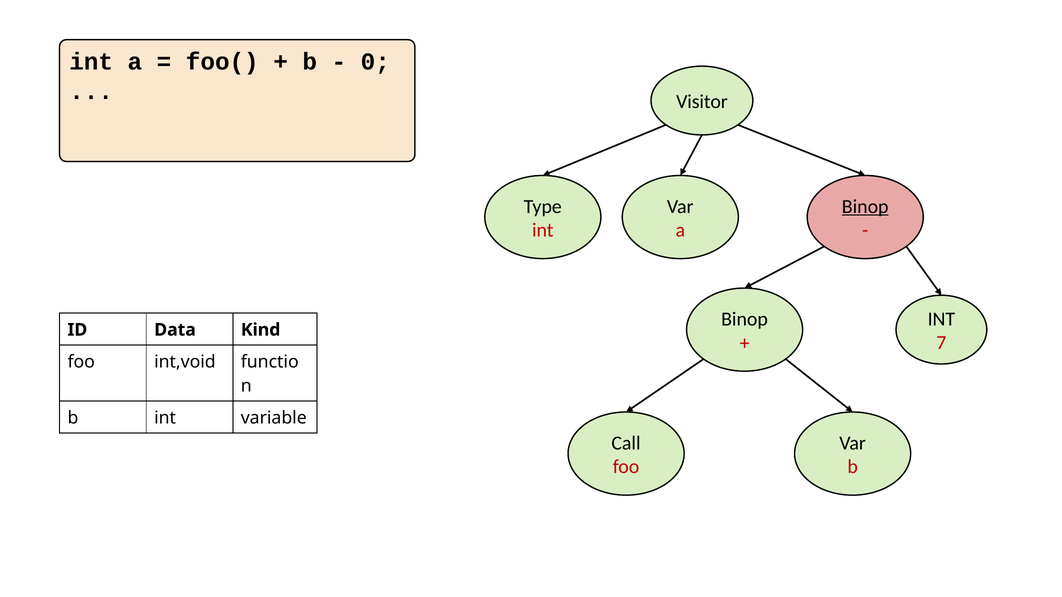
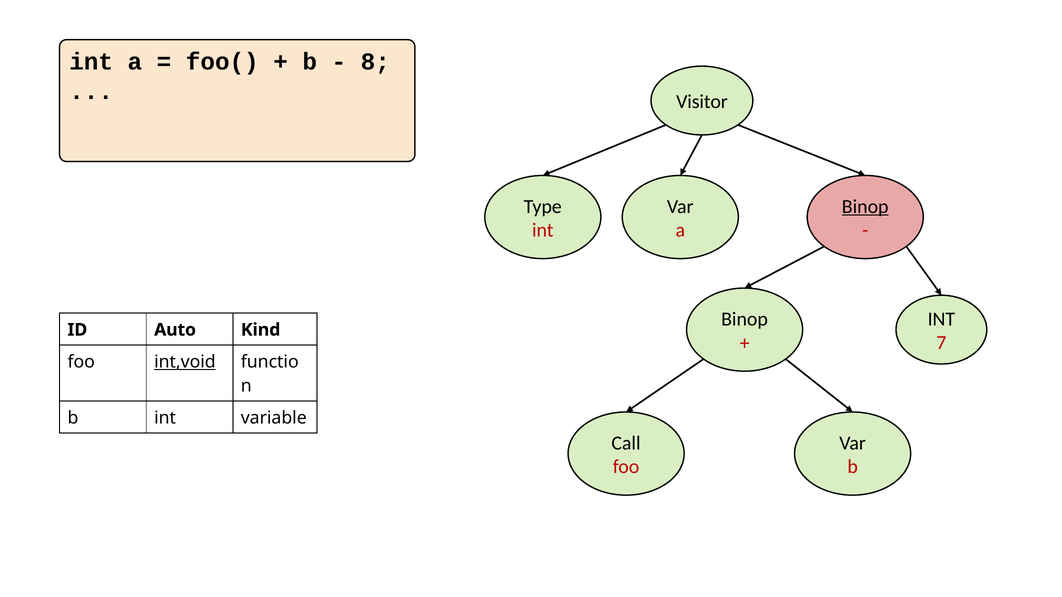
0: 0 -> 8 (375, 62)
Data: Data -> Auto (175, 330)
int,void underline: none -> present (185, 362)
